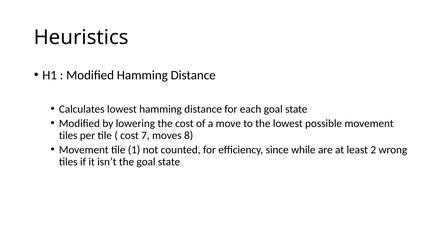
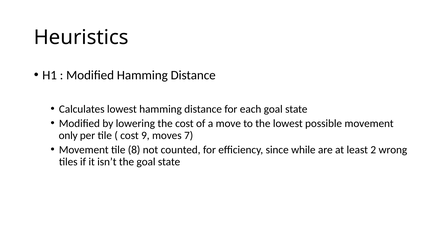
tiles: tiles -> only (68, 136)
7: 7 -> 9 (145, 136)
8: 8 -> 7 (189, 136)
1: 1 -> 8 (134, 150)
